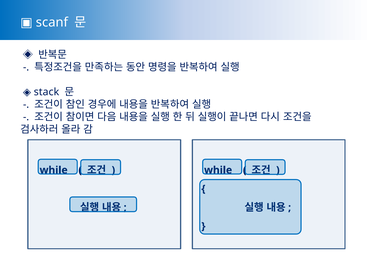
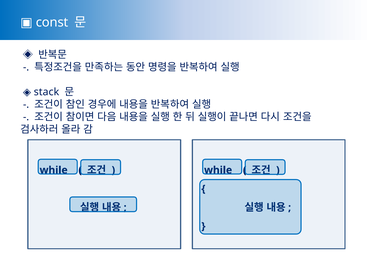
scanf: scanf -> const (52, 22)
